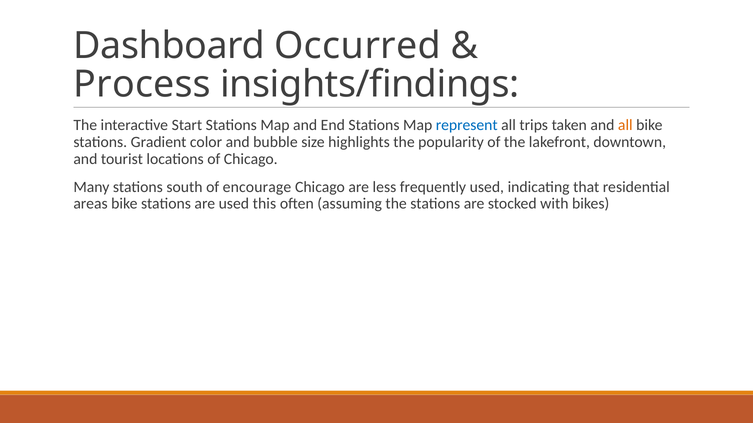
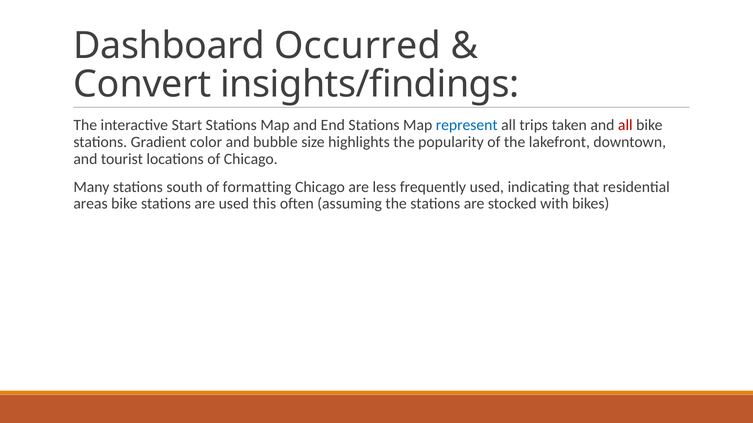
Process: Process -> Convert (142, 84)
all colour: orange -> red (625, 125)
encourage: encourage -> formatting (257, 187)
